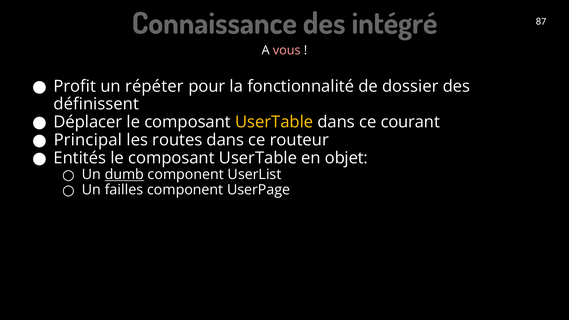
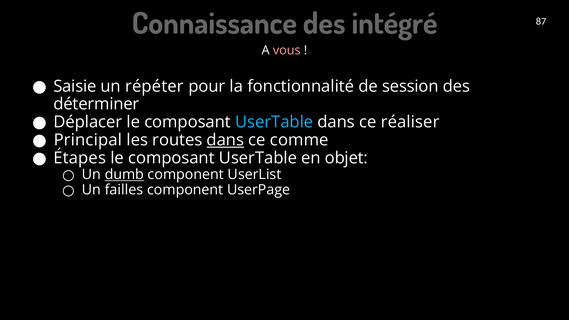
Profit: Profit -> Saisie (75, 86)
dossier: dossier -> session (410, 86)
définissent: définissent -> déterminer (96, 104)
UserTable colour: yellow -> light blue (274, 122)
courant: courant -> réaliser (410, 122)
dans underline: none -> present (225, 140)
routeur: routeur -> comme (299, 140)
Entités: Entités -> Étapes (80, 158)
